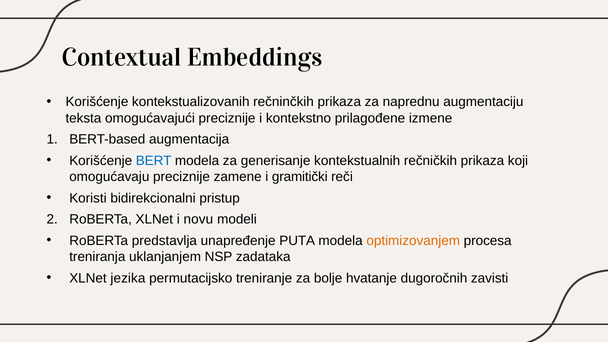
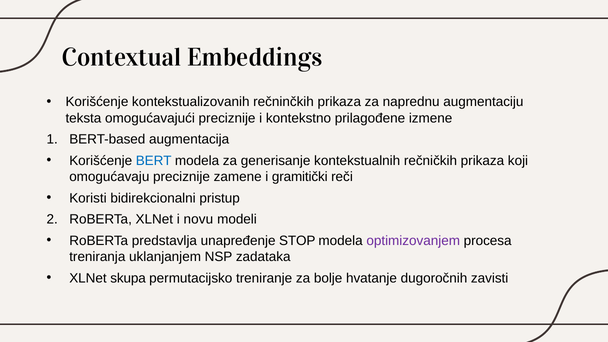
PUTA: PUTA -> STOP (297, 241)
optimizovanjem colour: orange -> purple (413, 241)
jezika: jezika -> skupa (128, 278)
